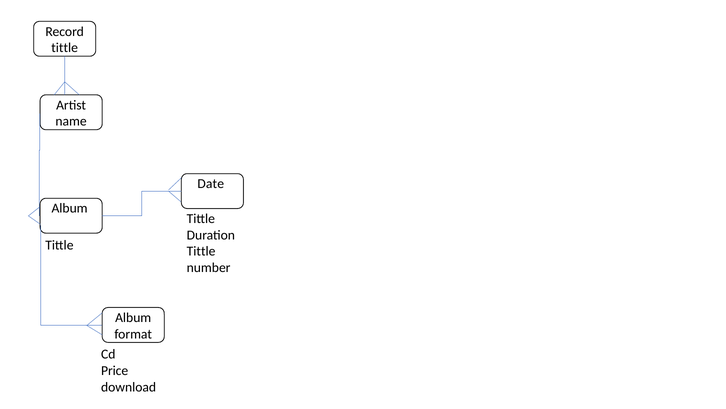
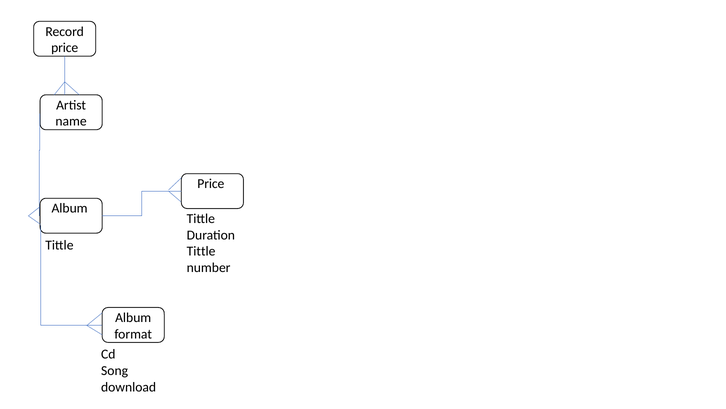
tittle: tittle -> price (65, 48)
Date: Date -> Price (211, 184)
Price: Price -> Song (115, 370)
